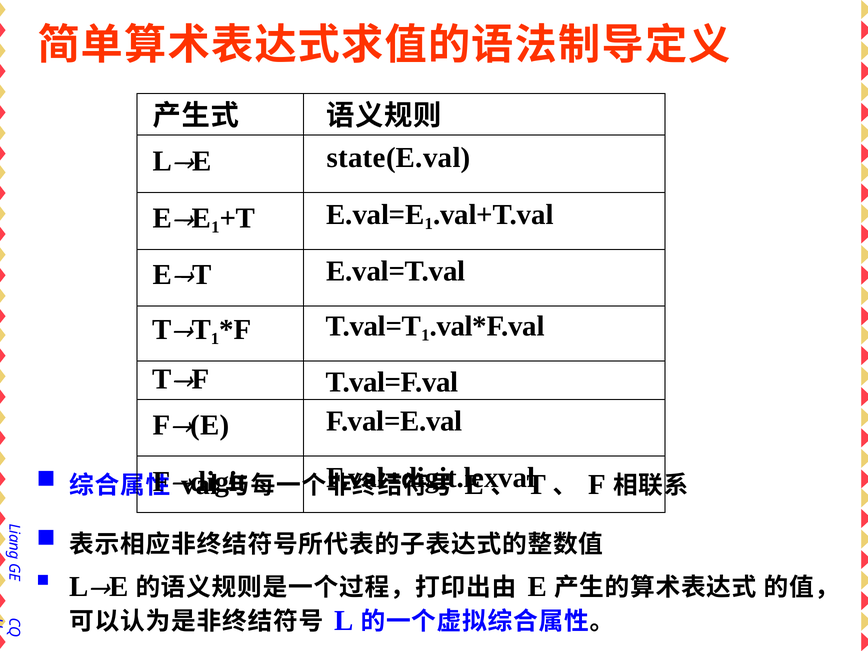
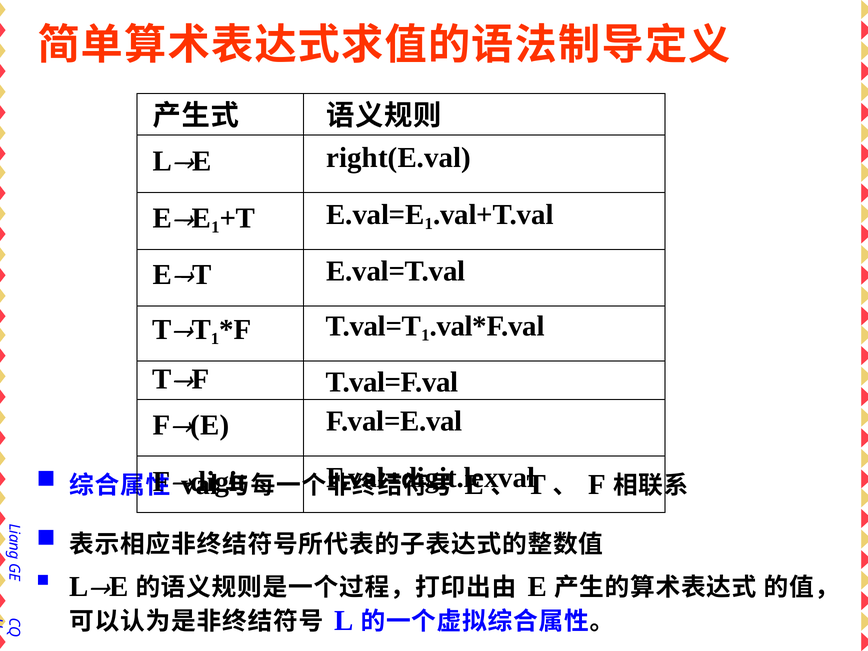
state(E.val: state(E.val -> right(E.val (399, 157)
